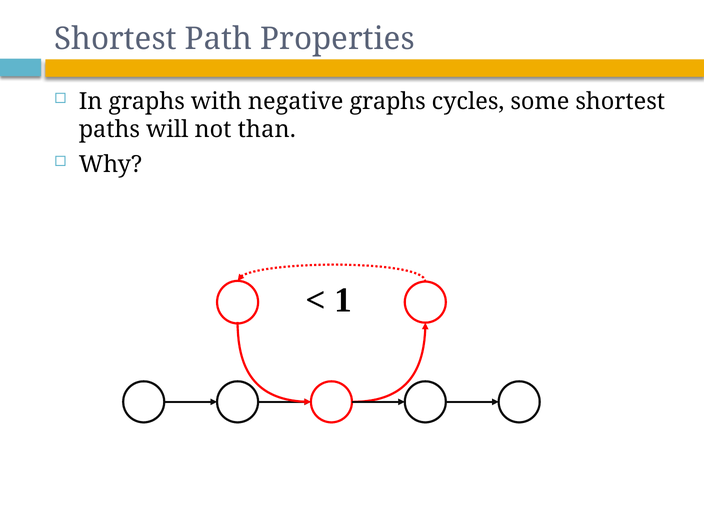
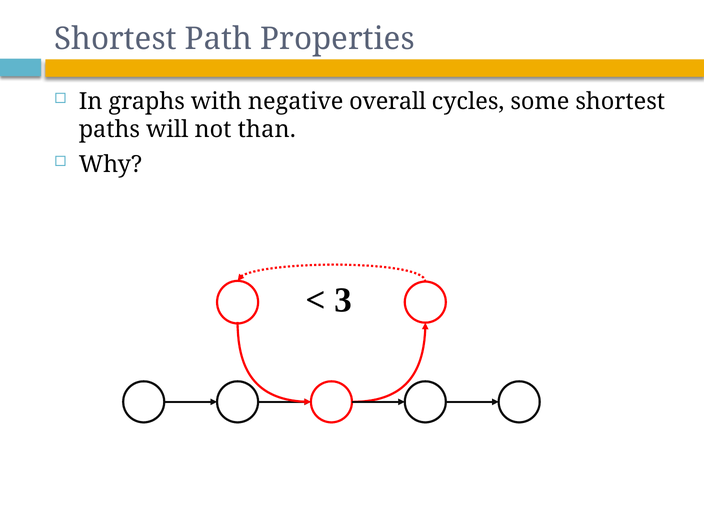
negative graphs: graphs -> overall (388, 101)
1: 1 -> 3 (343, 300)
